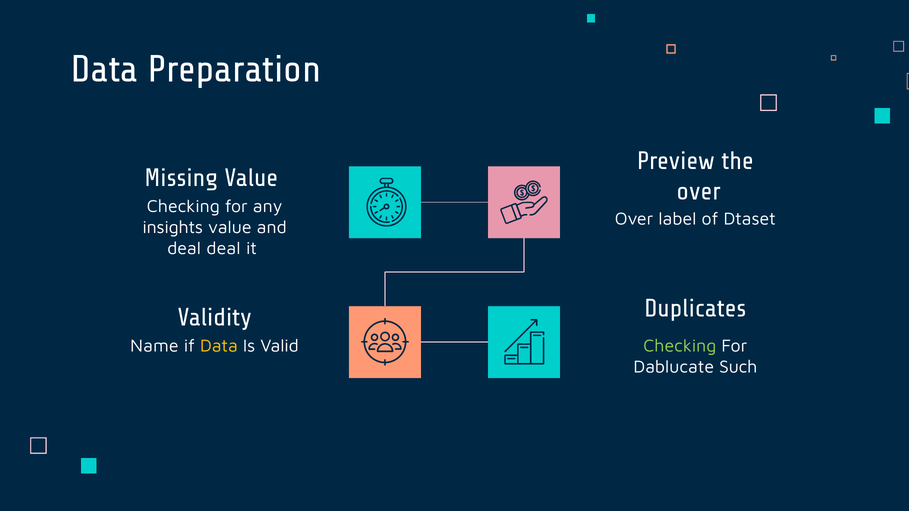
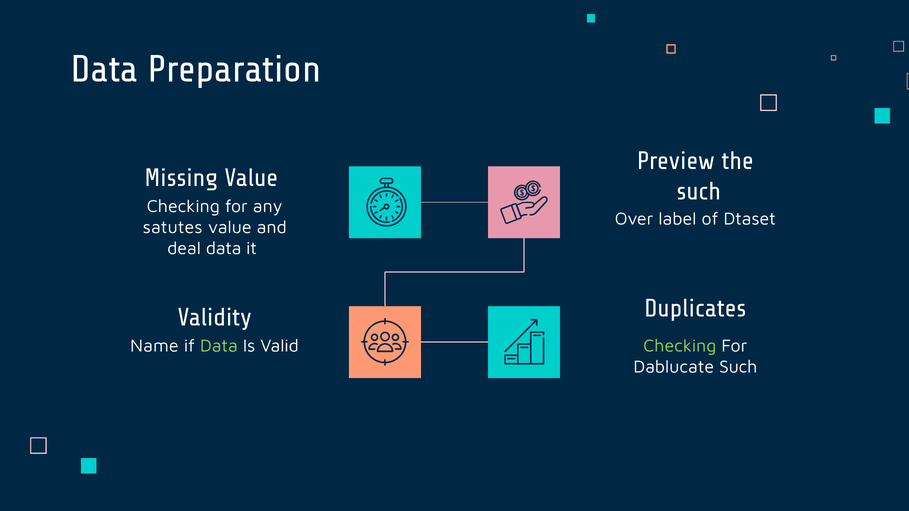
over: over -> such (699, 191)
insights: insights -> satutes (173, 228)
deal deal: deal -> data (224, 249)
Data colour: yellow -> light green (219, 346)
